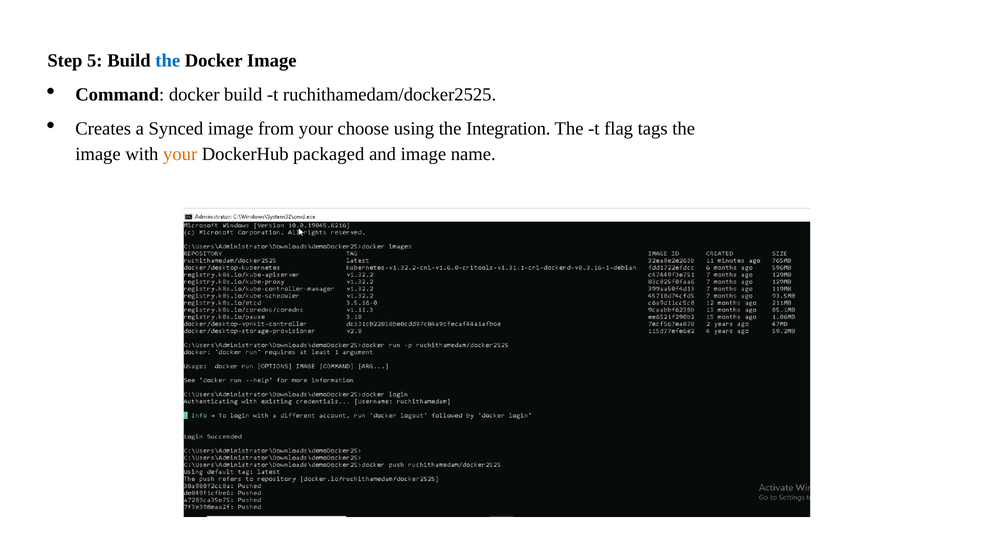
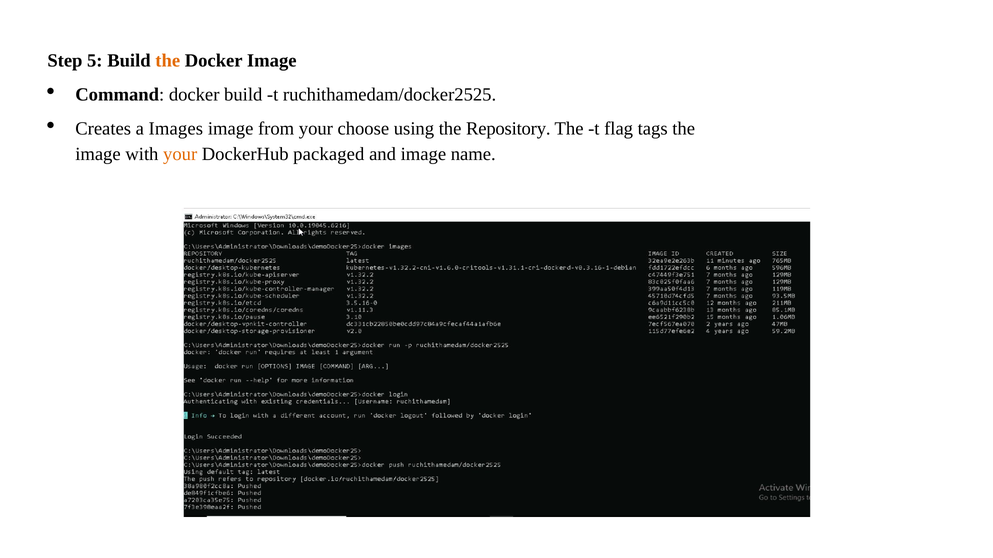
the colour: blue -> orange (168, 61)
Synced: Synced -> Images (176, 129)
Integration: Integration -> Repository (508, 129)
